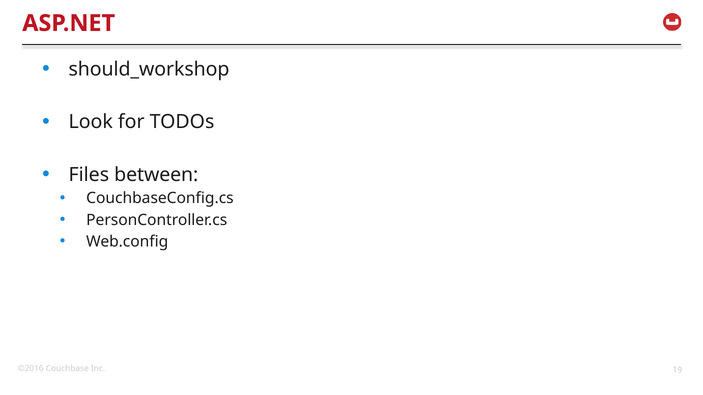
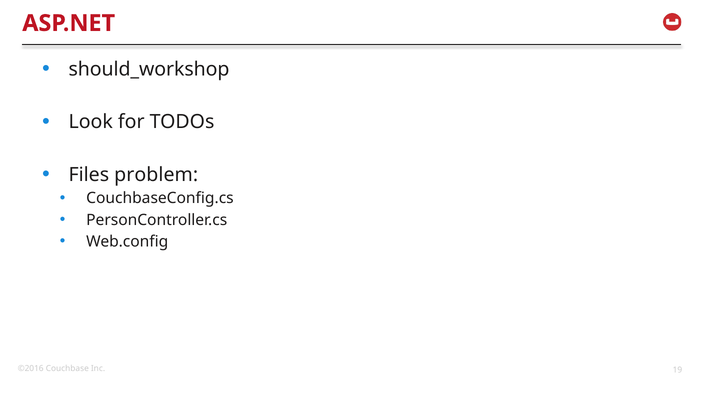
between: between -> problem (156, 175)
